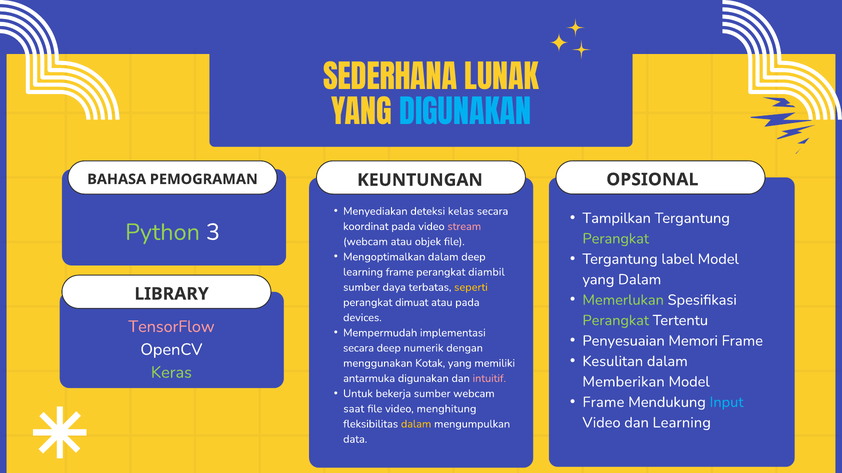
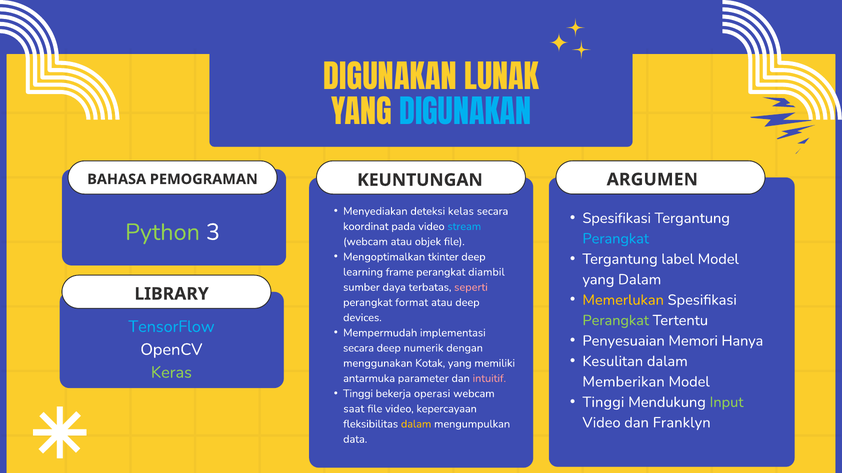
SEDERHANA: SEDERHANA -> DIGUNAKAN (390, 79)
OPSIONAL: OPSIONAL -> ARGUMEN (652, 180)
Tampilkan: Tampilkan -> Spesifikasi (617, 218)
stream colour: pink -> light blue (464, 227)
Perangkat colour: light green -> light blue (616, 239)
Mengoptimalkan dalam: dalam -> tkinter (443, 257)
seperti colour: yellow -> pink (471, 288)
Memerlukan colour: light green -> yellow (623, 300)
dimuat: dimuat -> format (412, 303)
atau pada: pada -> deep (467, 303)
TensorFlow colour: pink -> light blue (171, 327)
Memori Frame: Frame -> Hanya (742, 341)
antarmuka digunakan: digunakan -> parameter (423, 379)
Untuk: Untuk -> Tinggi (358, 394)
bekerja sumber: sumber -> operasi (432, 394)
Frame: Frame -> Tinggi (603, 403)
Input colour: light blue -> light green (727, 403)
menghitung: menghitung -> kepercayaan (447, 409)
dan Learning: Learning -> Franklyn (682, 423)
